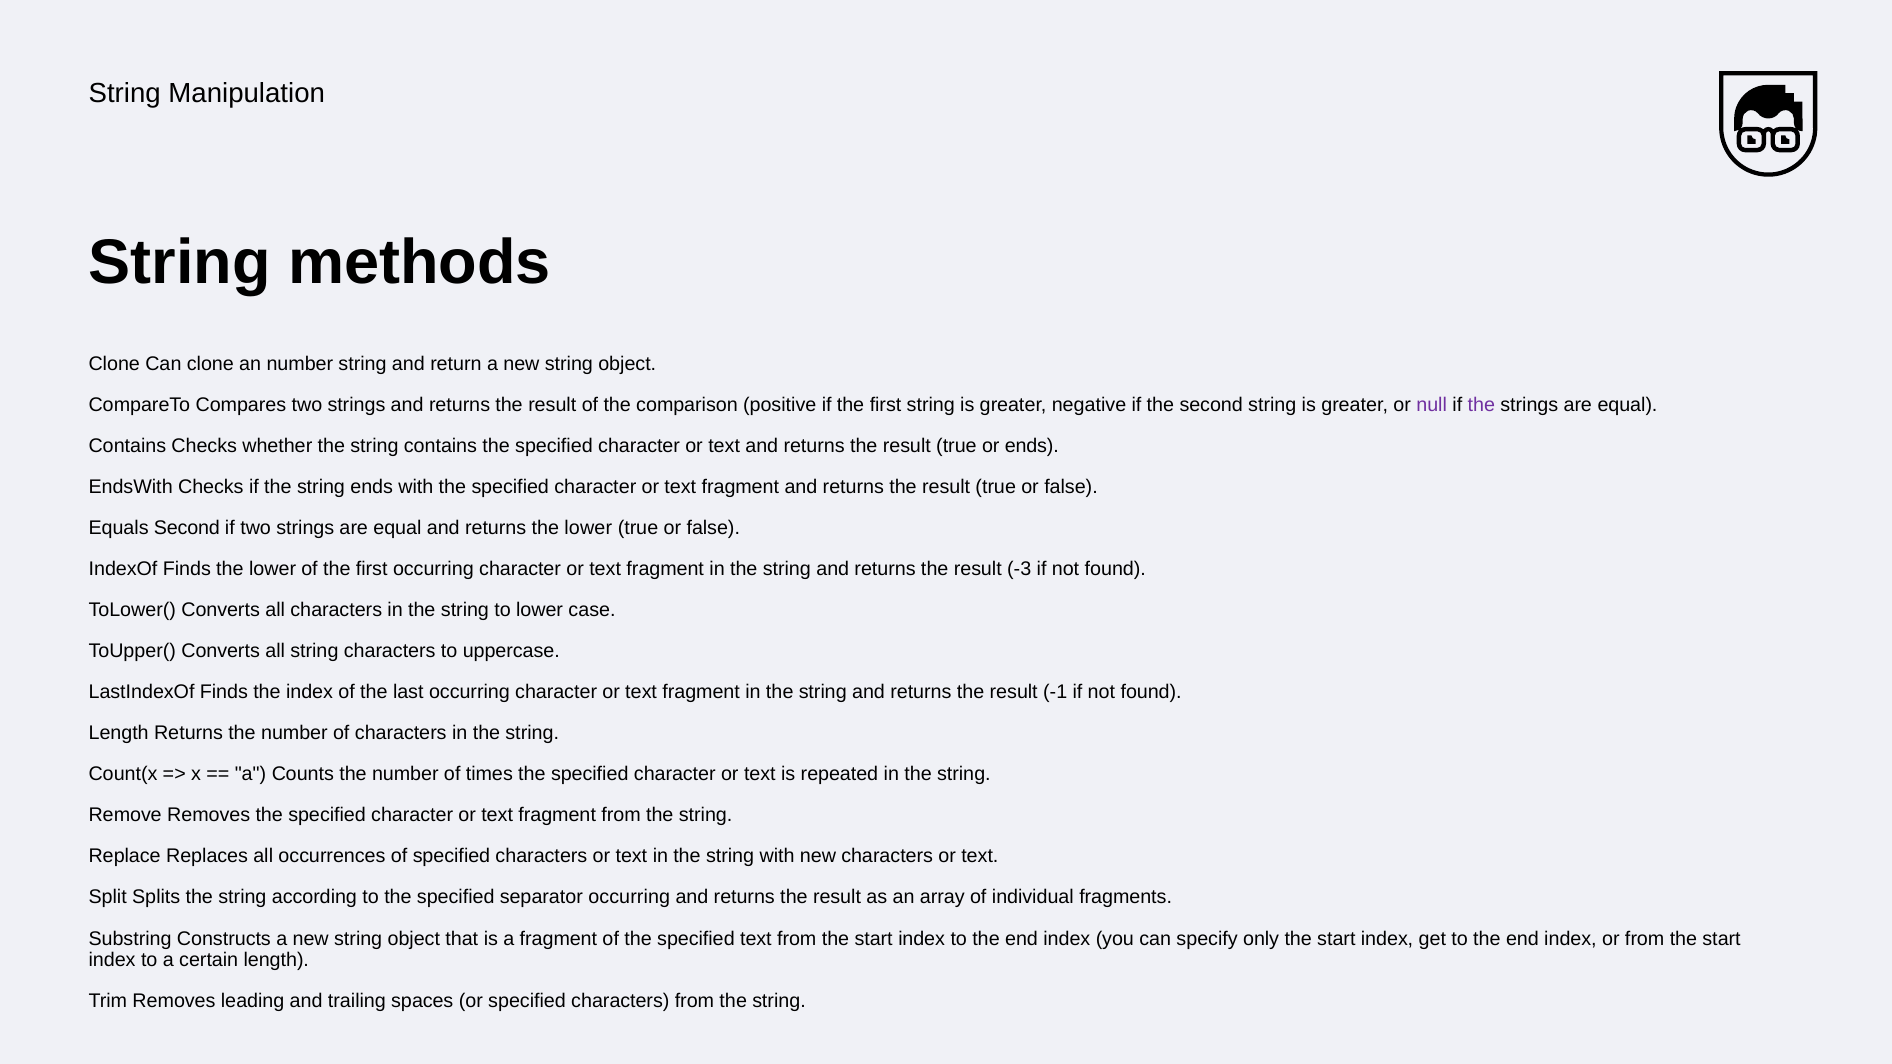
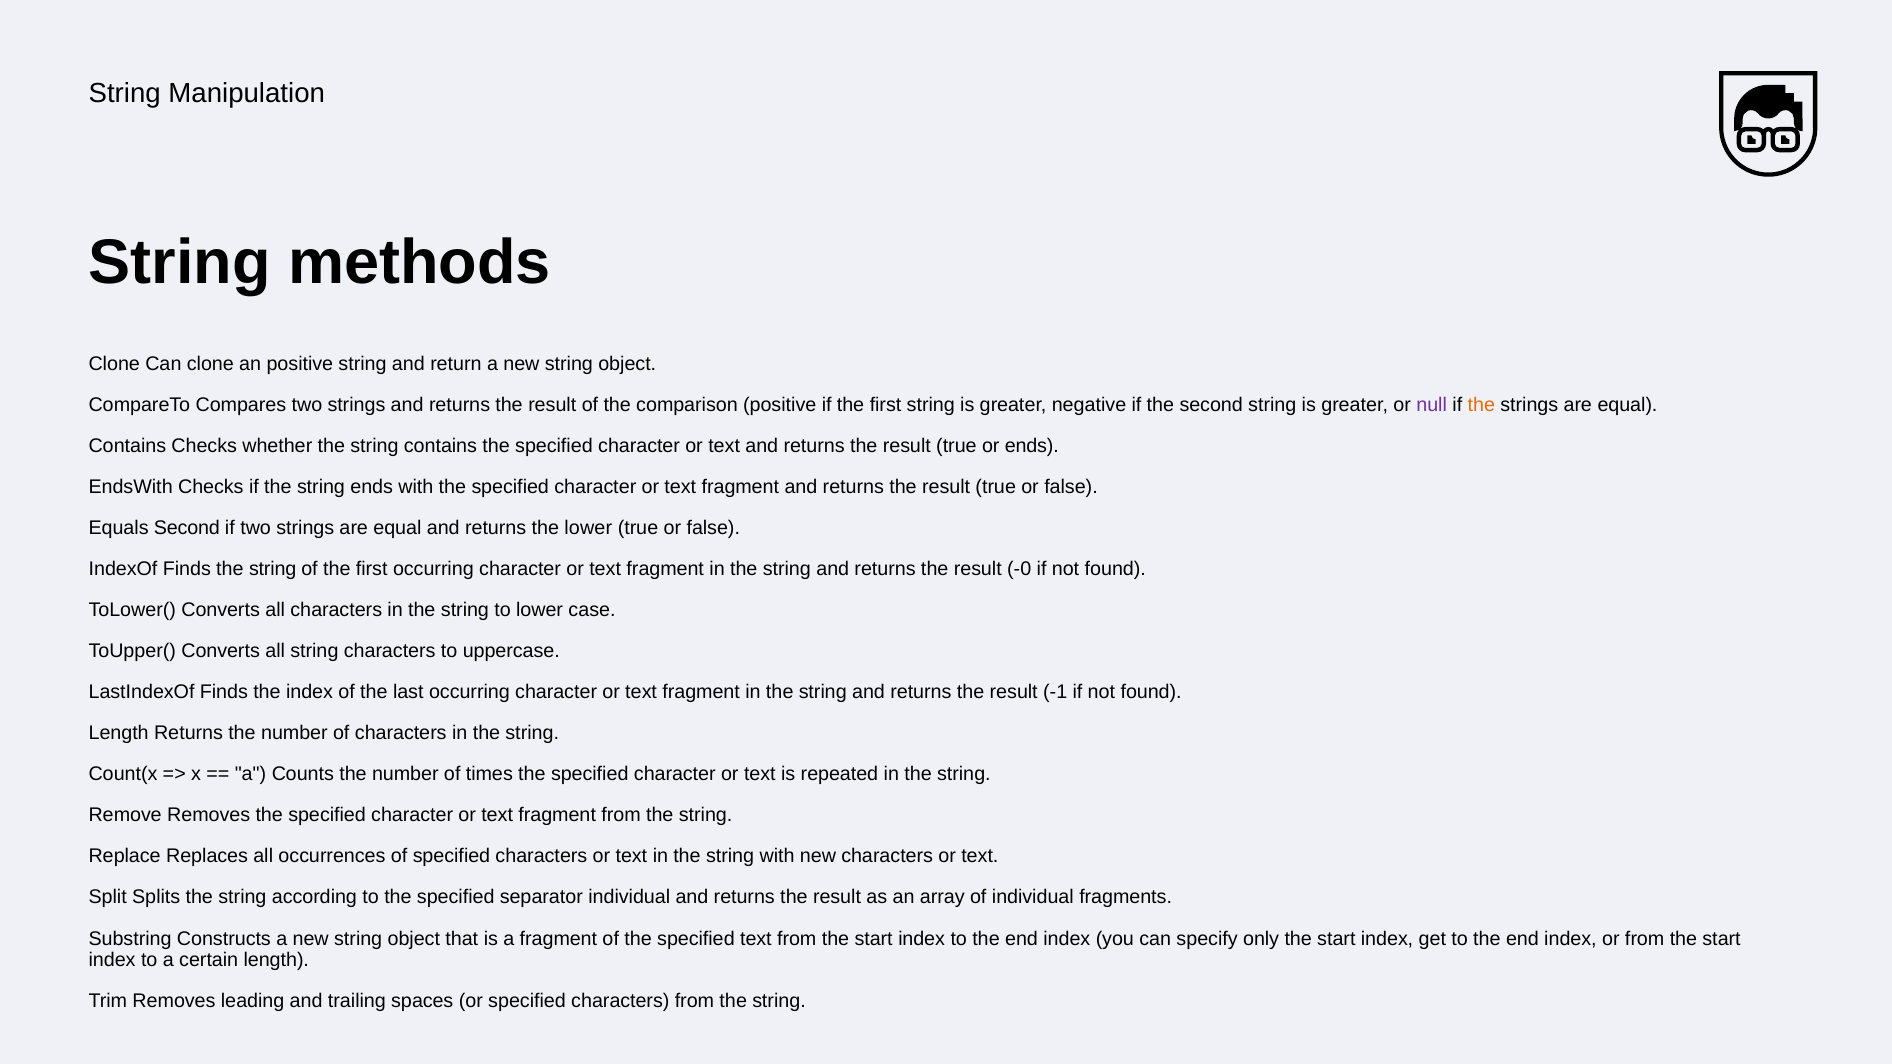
an number: number -> positive (300, 364)
the colour: purple -> orange (1481, 405)
Finds the lower: lower -> string (273, 569)
-3: -3 -> -0 (1019, 569)
separator occurring: occurring -> individual (629, 898)
